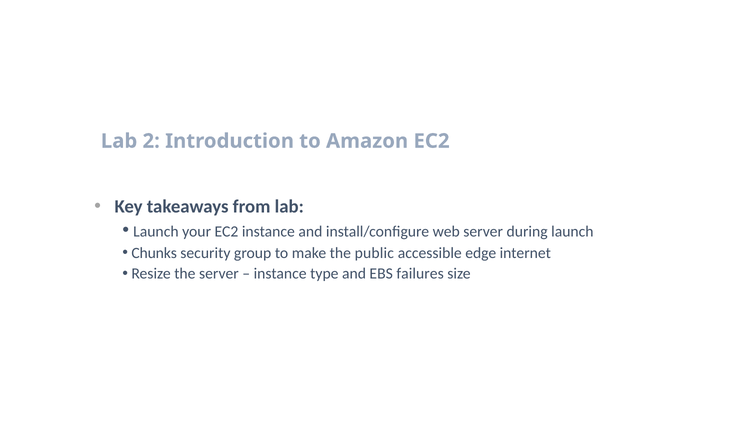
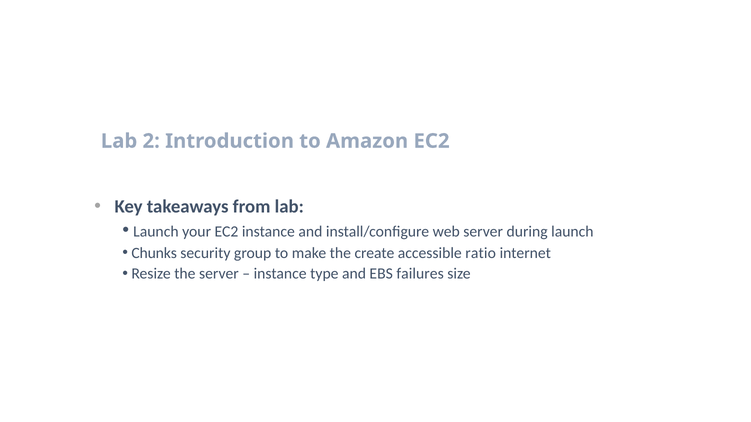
public: public -> create (374, 253)
edge: edge -> ratio (481, 253)
